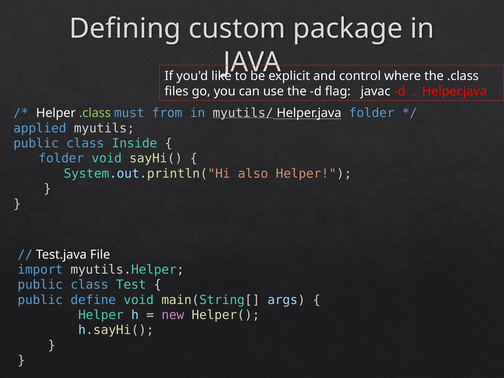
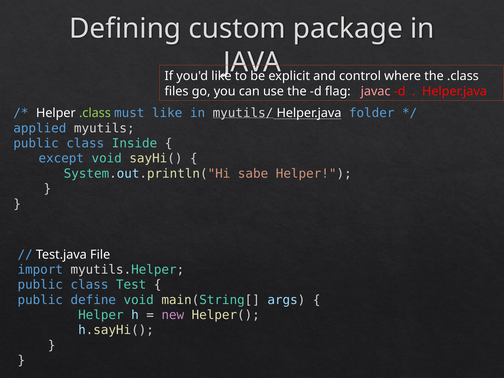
javac colour: white -> pink (376, 91)
must from: from -> like (167, 113)
folder: folder -> except (61, 158)
also: also -> sabe (253, 174)
